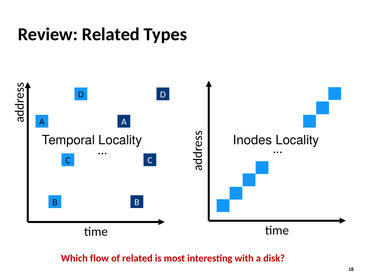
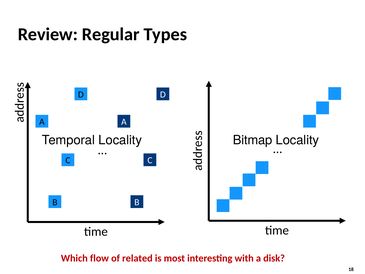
Review Related: Related -> Regular (111, 34)
Inodes: Inodes -> Bitmap (253, 140)
